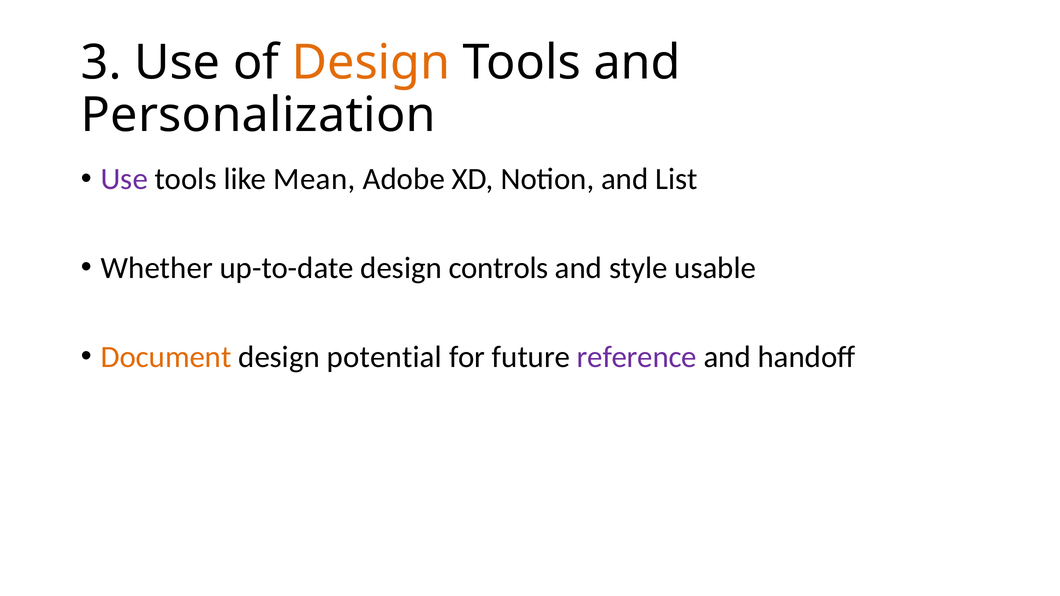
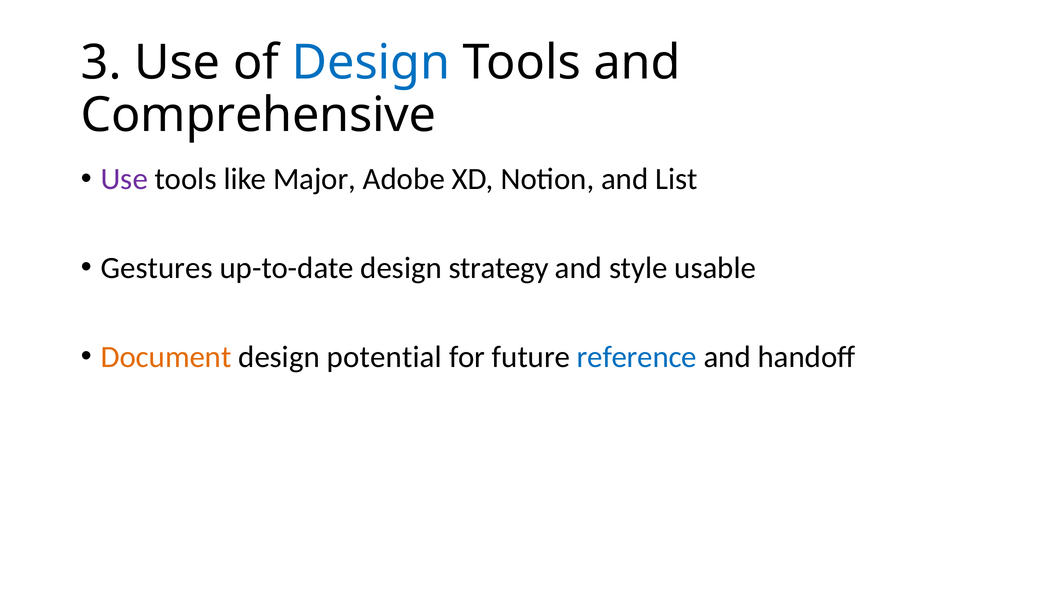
Design colour: orange -> blue (371, 63)
Personalization: Personalization -> Comprehensive (259, 115)
Mean: Mean -> Major (315, 179)
Whether: Whether -> Gestures (157, 268)
controls: controls -> strategy (499, 268)
reference colour: purple -> blue (637, 357)
